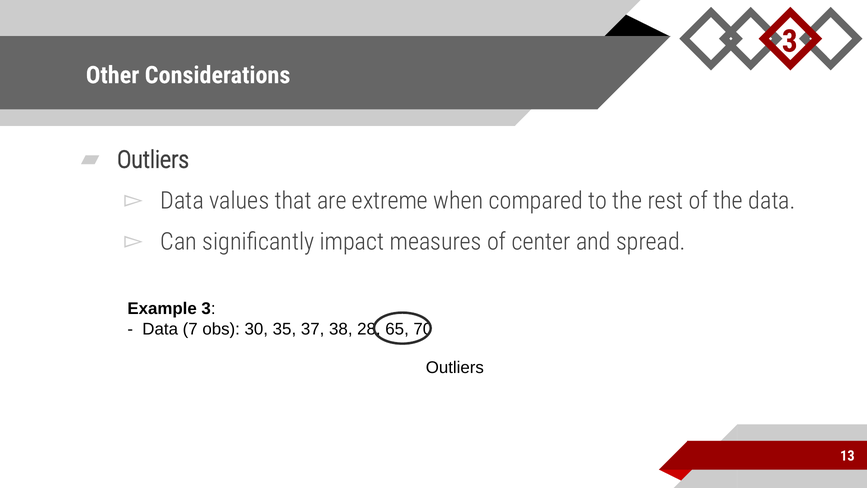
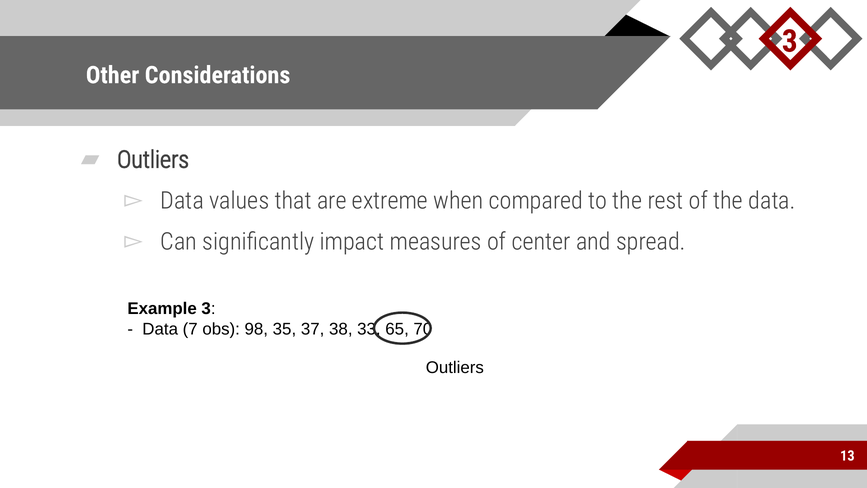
30: 30 -> 98 (256, 329)
28: 28 -> 33 (369, 329)
